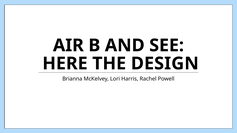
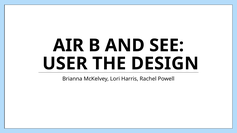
HERE: HERE -> USER (65, 64)
